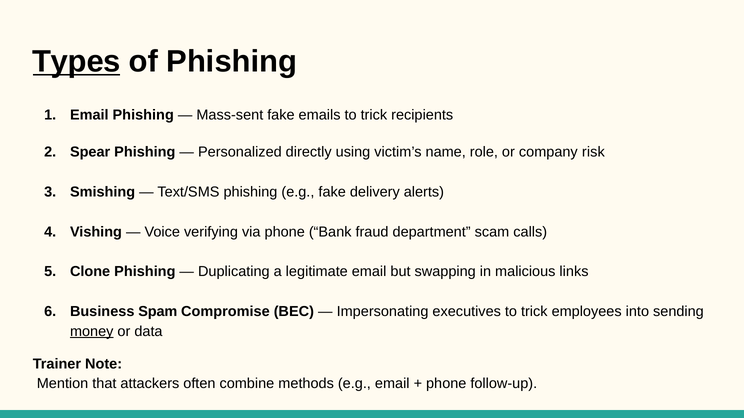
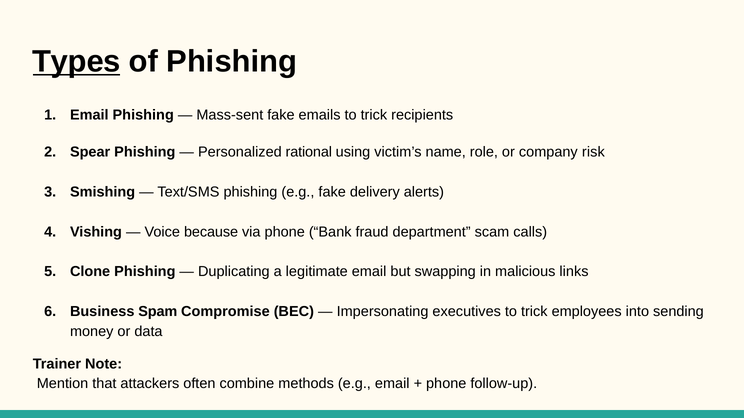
directly: directly -> rational (309, 152)
verifying: verifying -> because (211, 232)
money underline: present -> none (92, 332)
